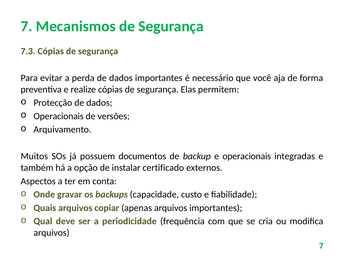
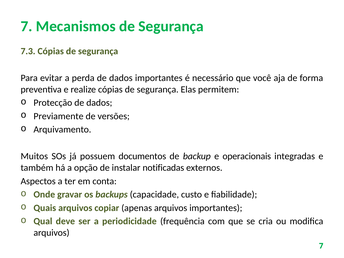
Operacionais: Operacionais -> Previamente (59, 116)
certificado: certificado -> notificadas (163, 168)
